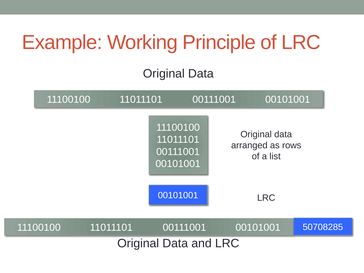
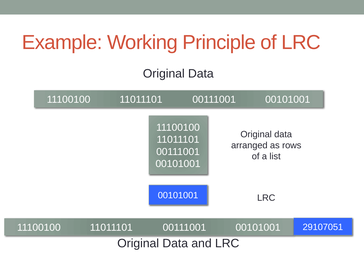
50708285: 50708285 -> 29107051 (323, 227)
